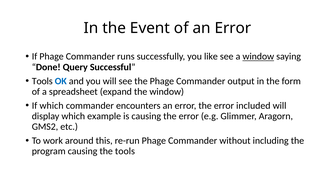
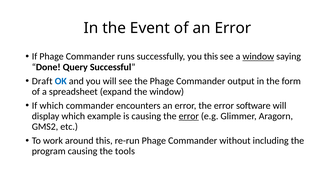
you like: like -> this (211, 57)
Tools: Tools -> Draft (42, 81)
included: included -> software (253, 106)
error underline: none -> present (189, 116)
